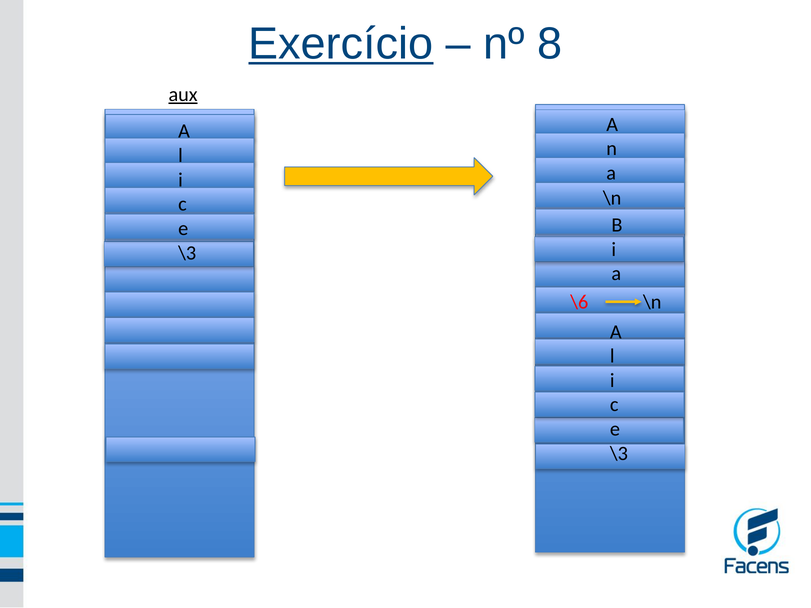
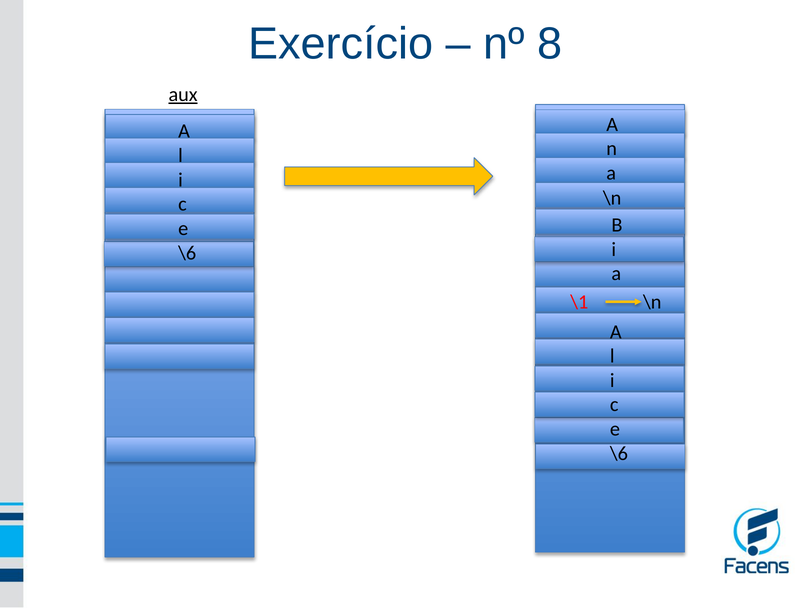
Exercício underline: present -> none (341, 44)
\3: \3 -> \6 (187, 253)
\6: \6 -> \1 (579, 302)
\3: \3 -> \6 (619, 454)
